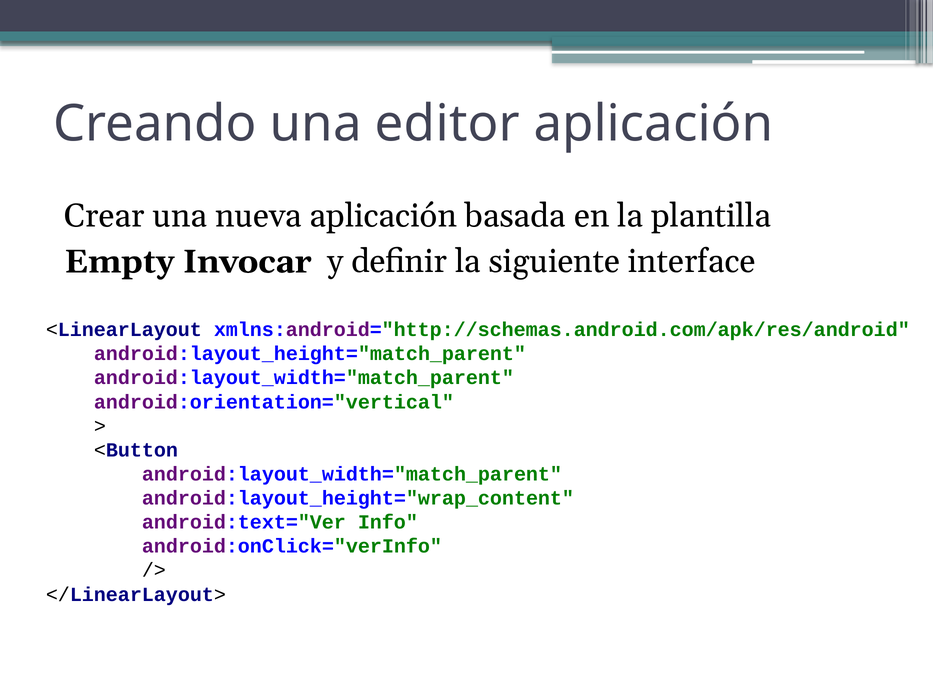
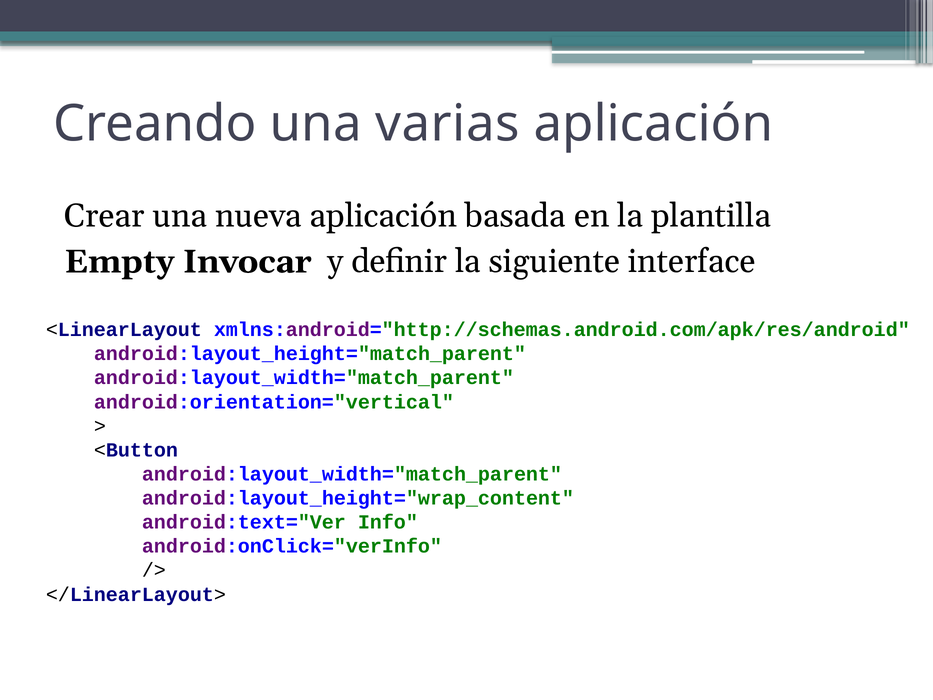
editor: editor -> varias (447, 124)
